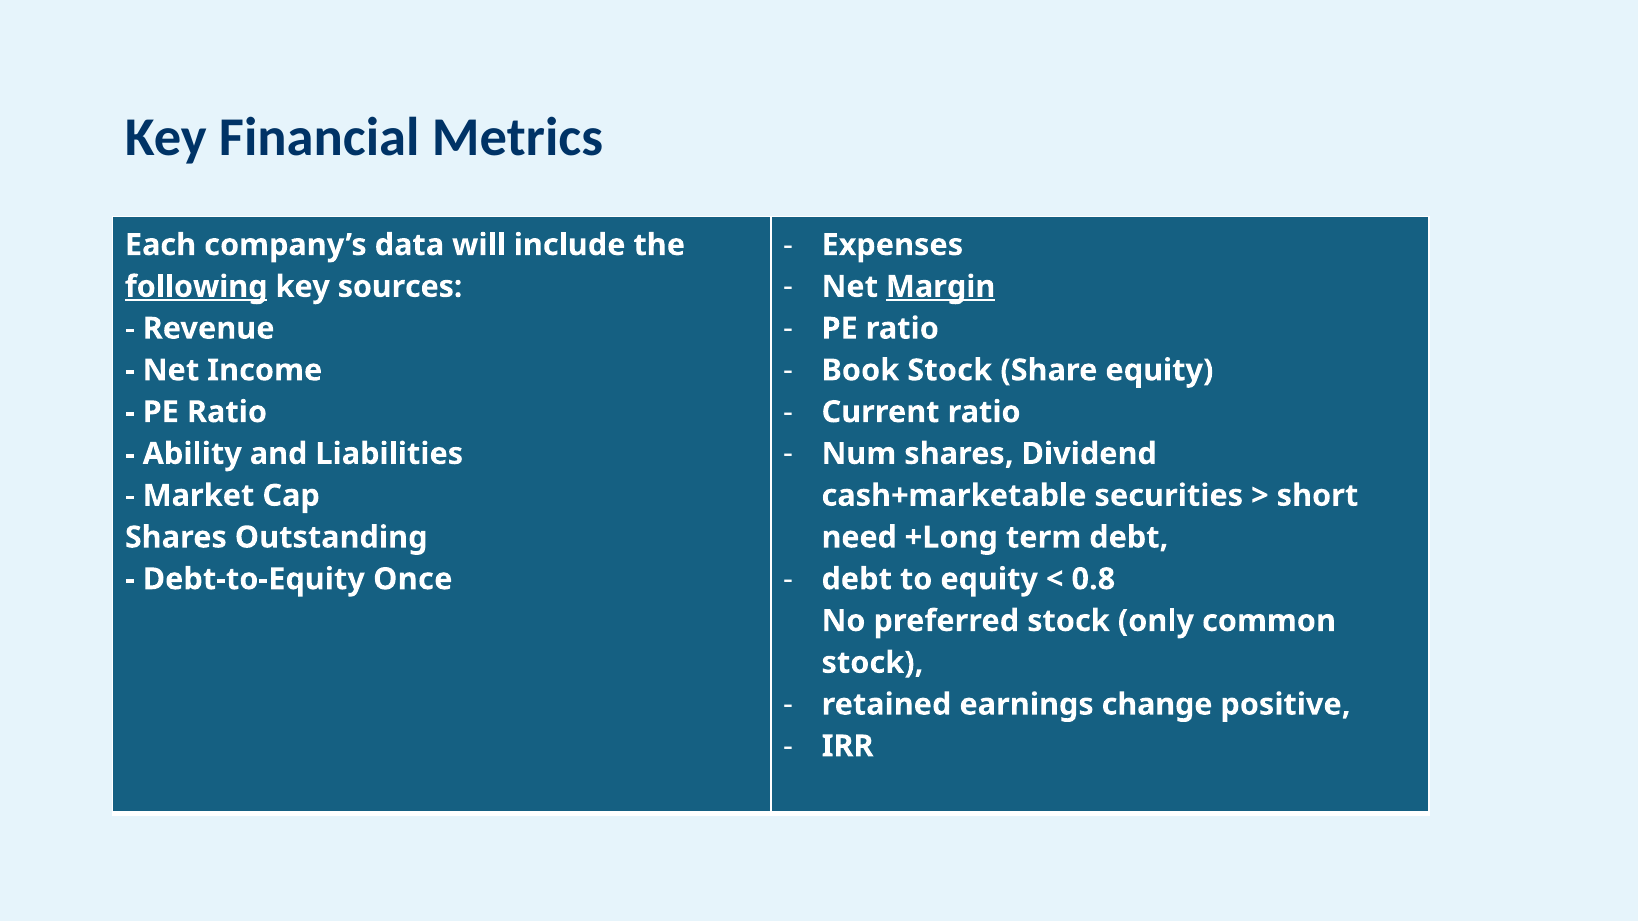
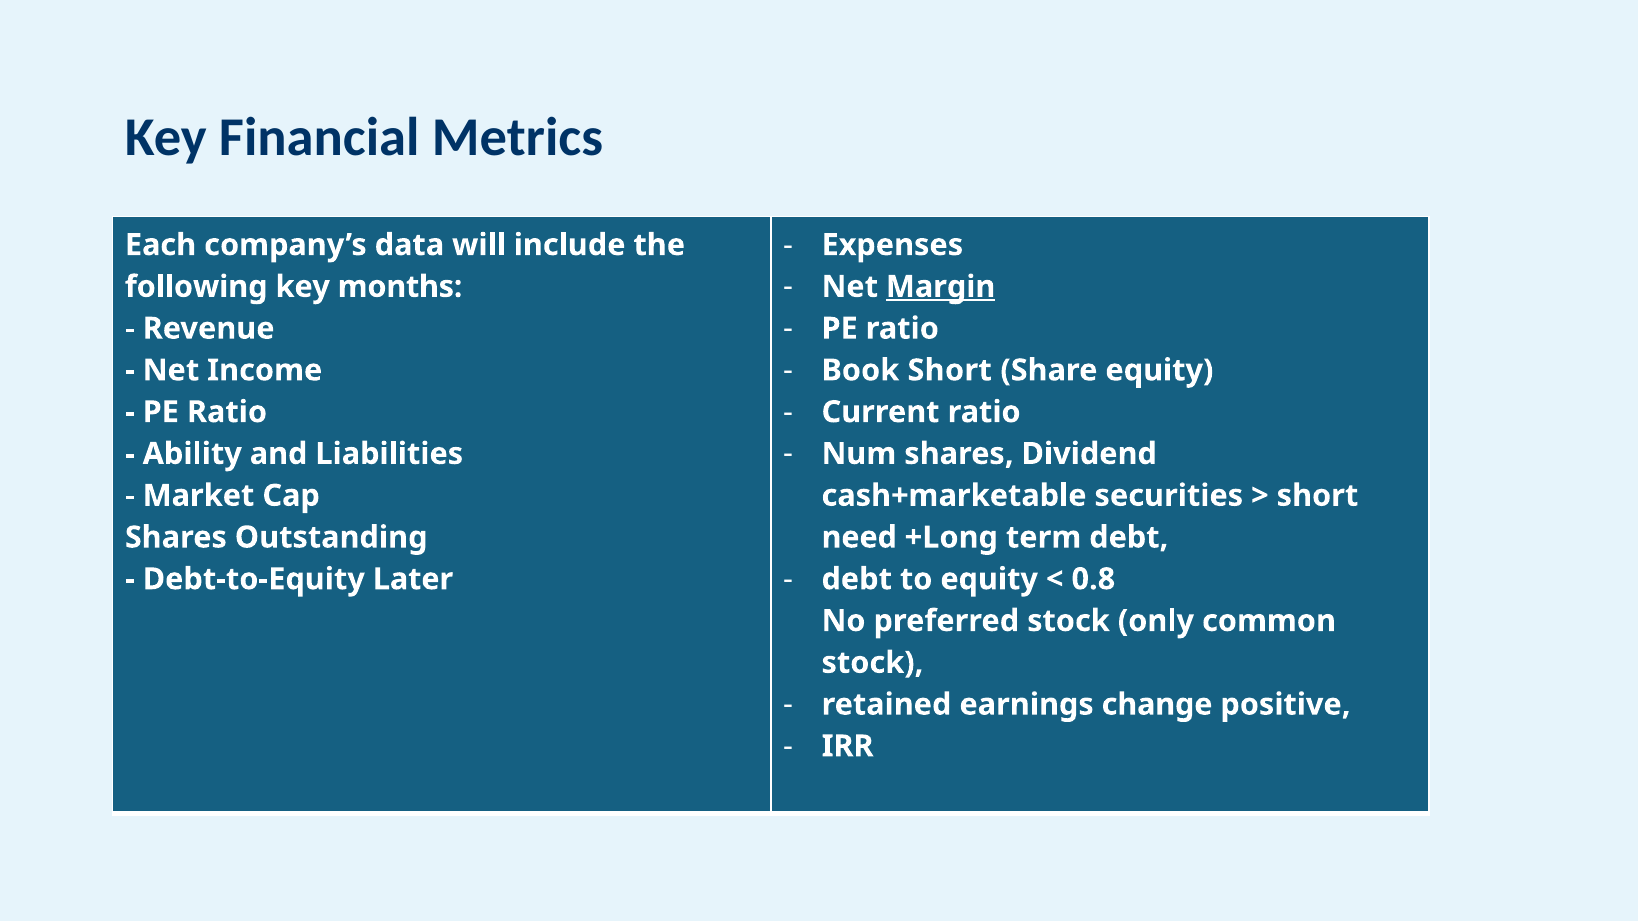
following underline: present -> none (196, 287)
sources: sources -> months (400, 287)
Book Stock: Stock -> Short (950, 370)
Once: Once -> Later (413, 579)
